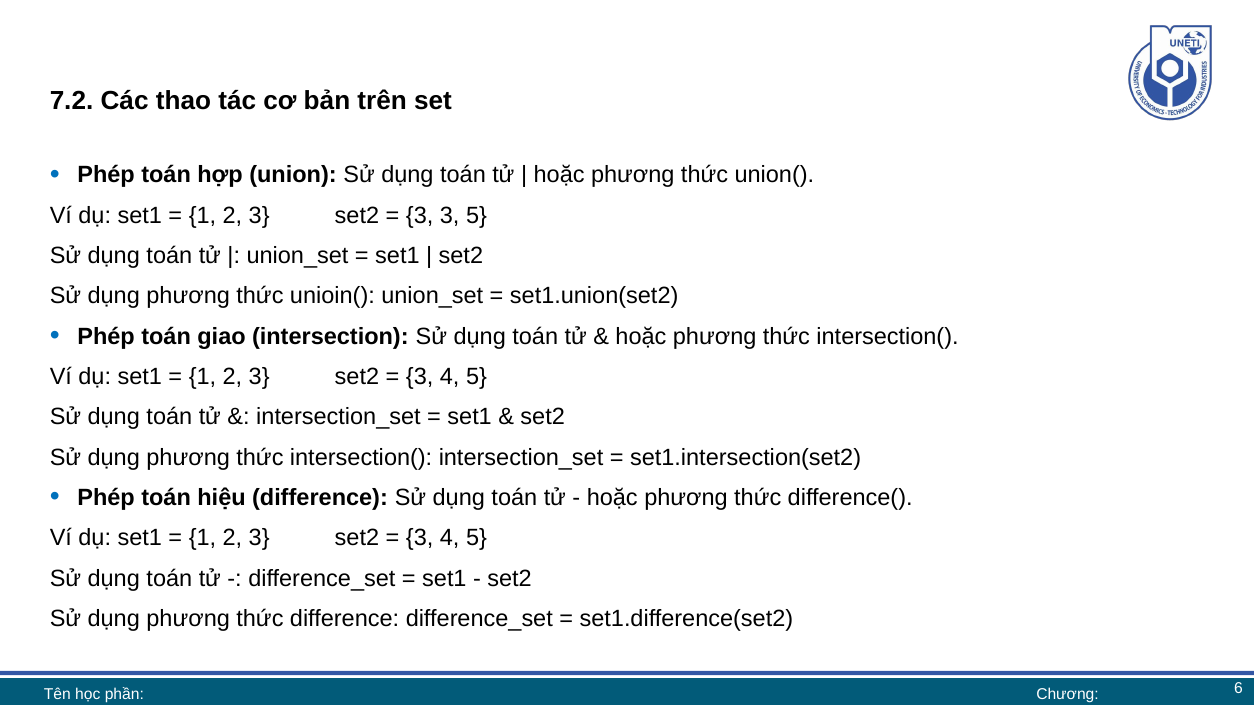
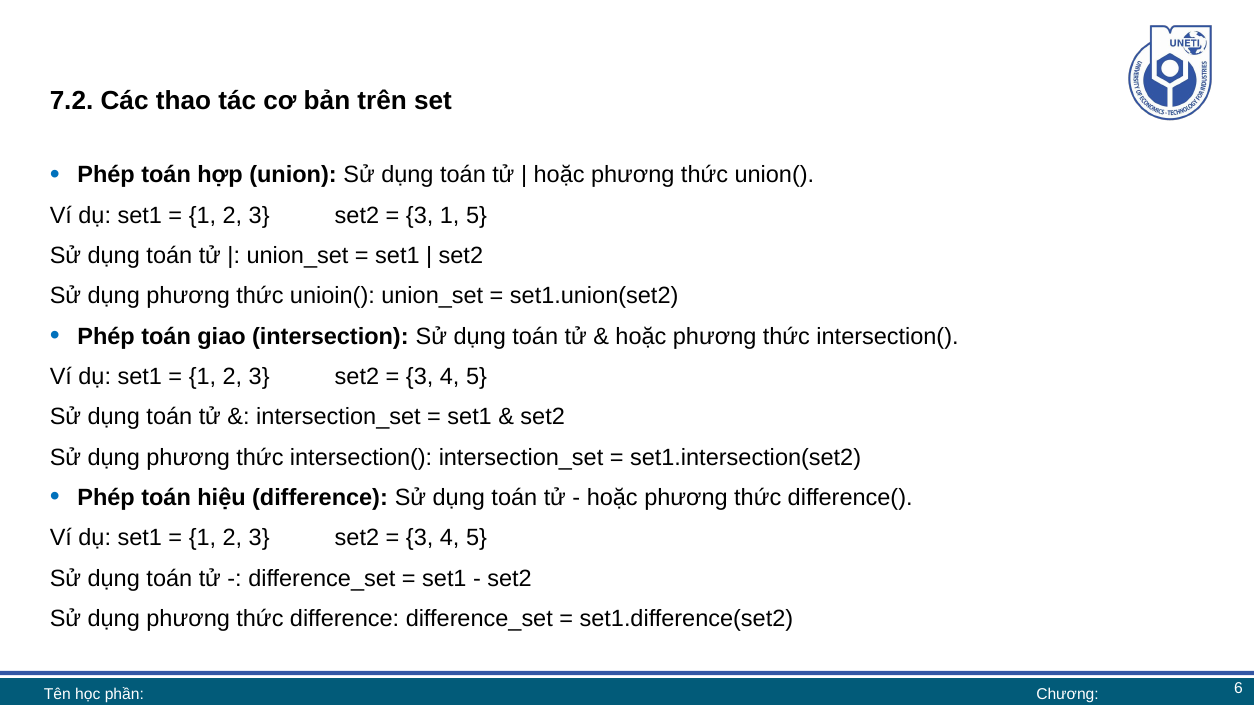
3 3: 3 -> 1 (450, 215)
